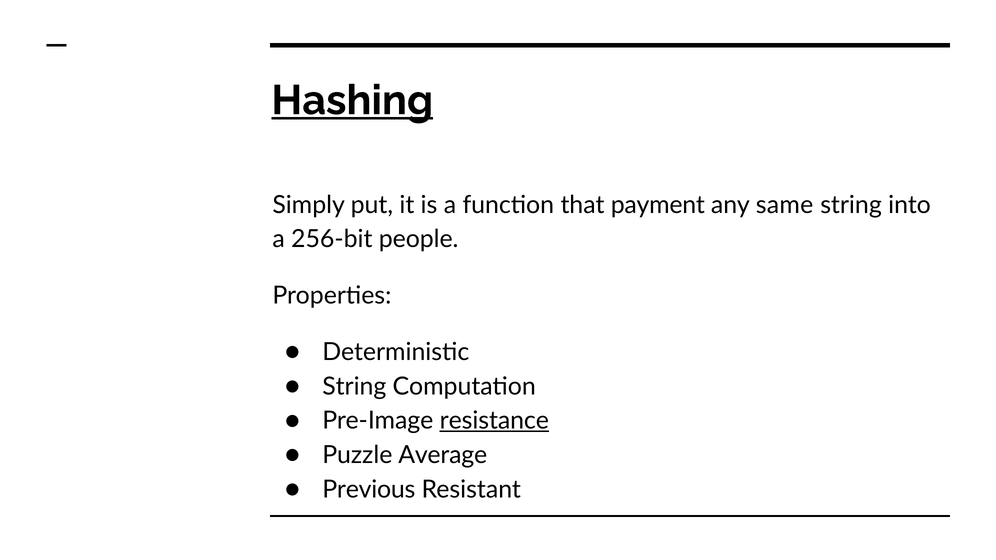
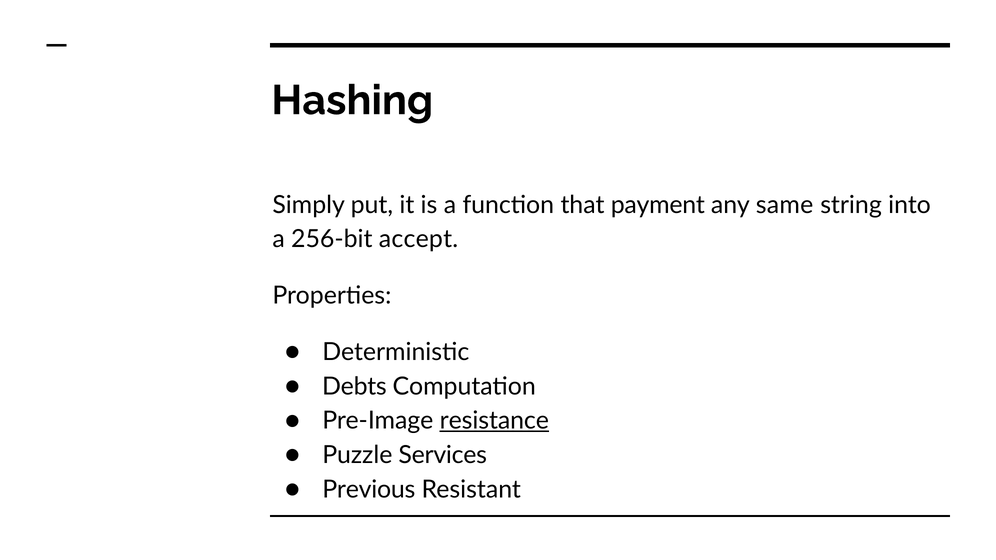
Hashing underline: present -> none (352, 100)
people: people -> accept (419, 239)
String: String -> Debts (354, 387)
Average: Average -> Services (443, 455)
